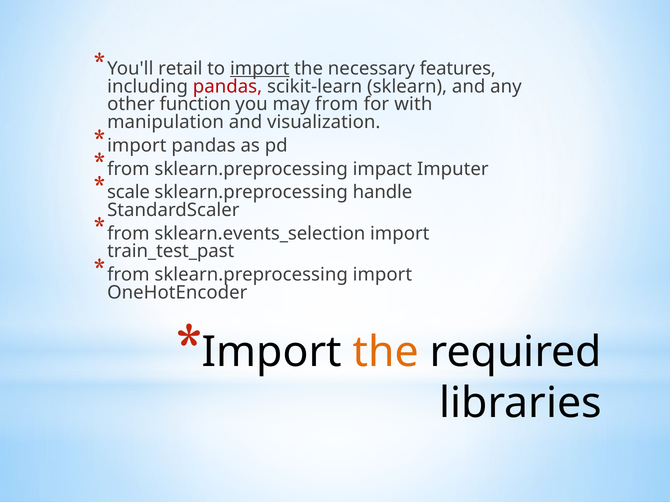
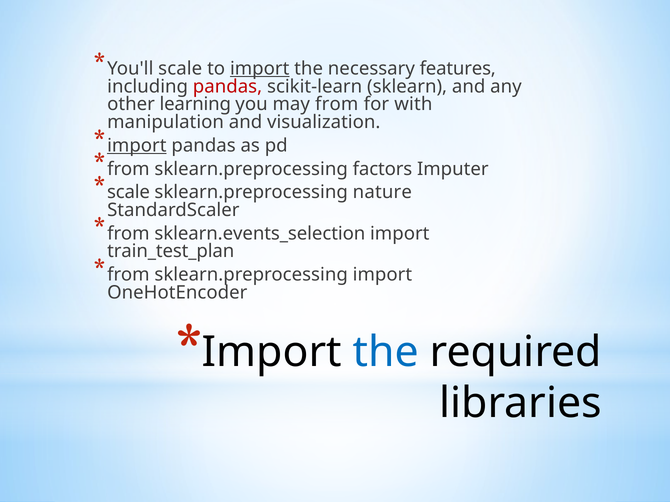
You'll retail: retail -> scale (180, 69)
function: function -> learning (195, 104)
import underline: none -> present (137, 146)
impact: impact -> factors (382, 169)
handle: handle -> nature (382, 192)
train_test_past: train_test_past -> train_test_plan (171, 252)
the colour: orange -> blue (386, 352)
